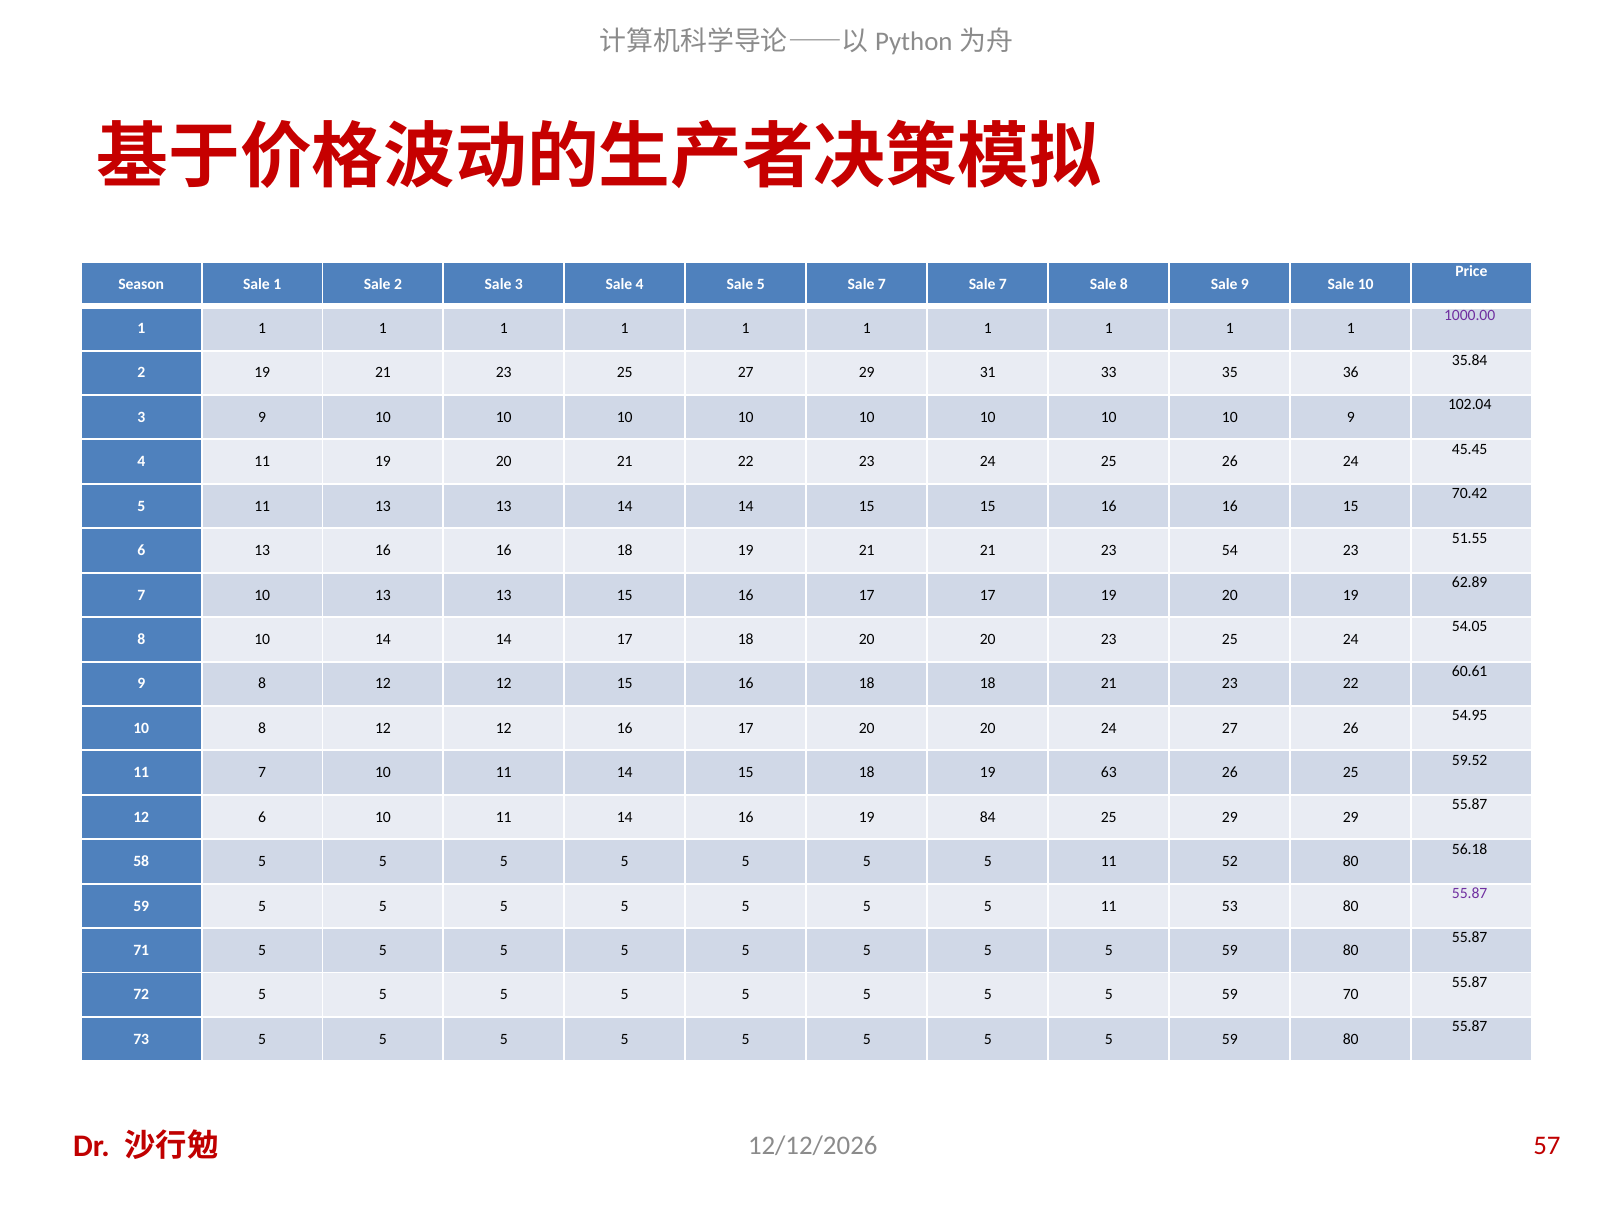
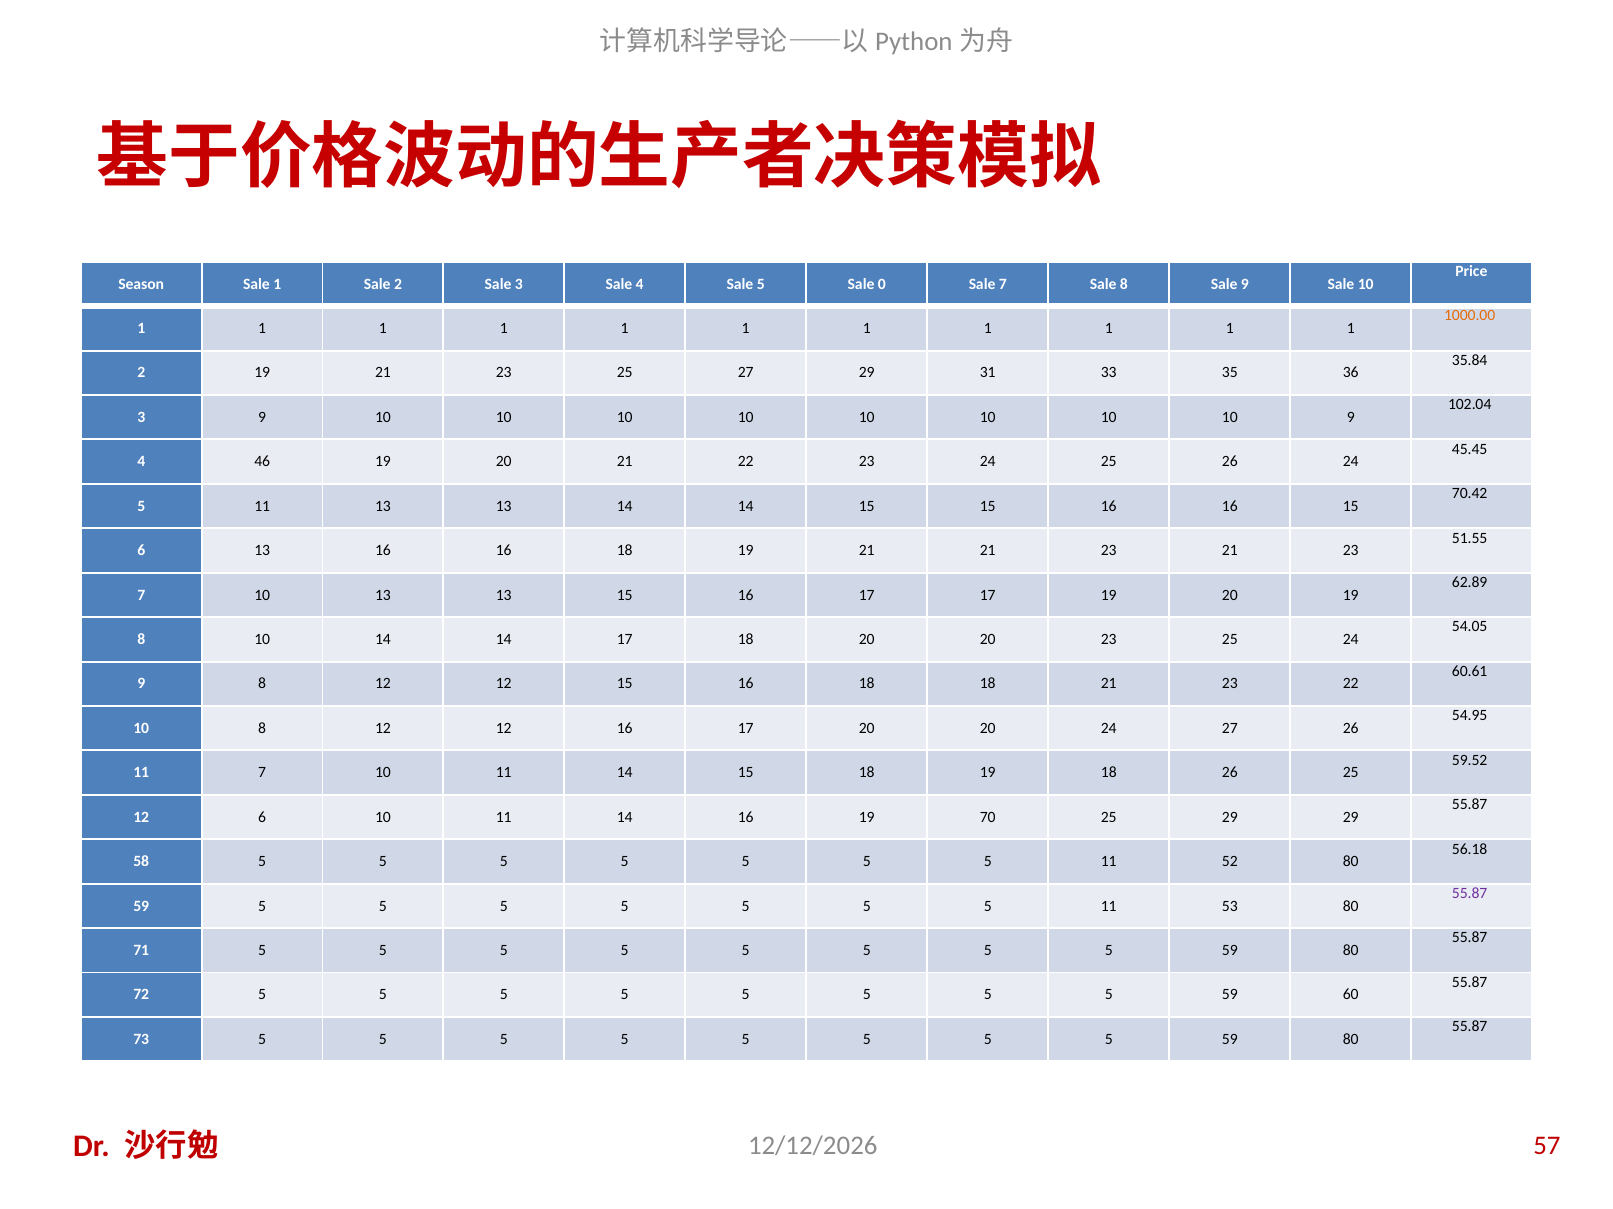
5 Sale 7: 7 -> 0 (882, 284)
1000.00 colour: purple -> orange (1470, 316)
4 11: 11 -> 46 (262, 462)
23 54: 54 -> 21 (1230, 551)
19 63: 63 -> 18 (1109, 773)
84: 84 -> 70 (988, 818)
70: 70 -> 60 (1351, 995)
